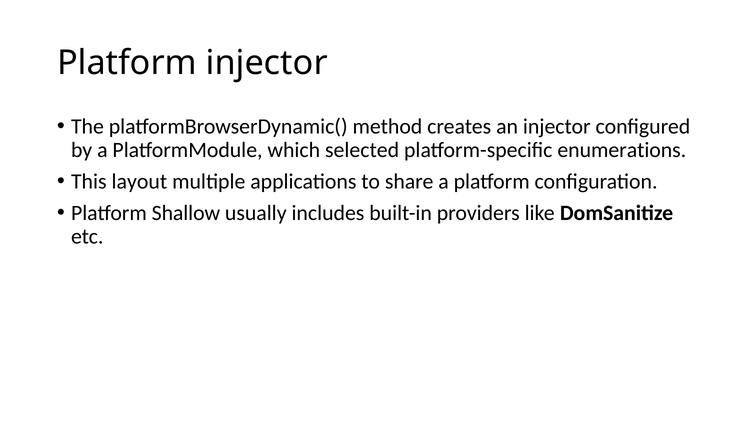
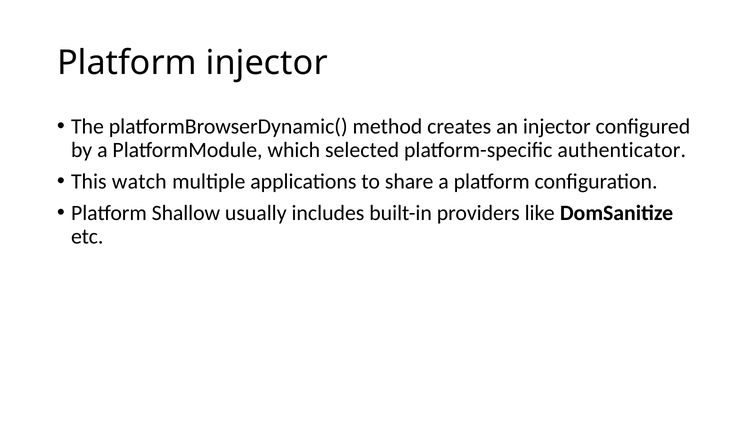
enumerations: enumerations -> authenticator (622, 150)
layout: layout -> watch (139, 181)
